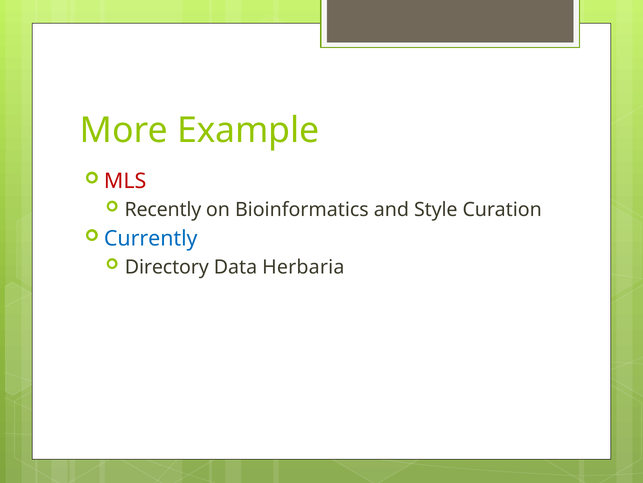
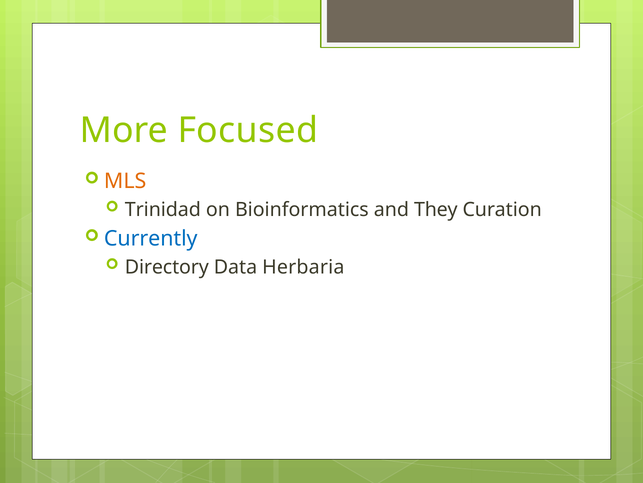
Example: Example -> Focused (248, 130)
MLS colour: red -> orange (125, 181)
Recently: Recently -> Trinidad (163, 209)
Style: Style -> They (436, 209)
